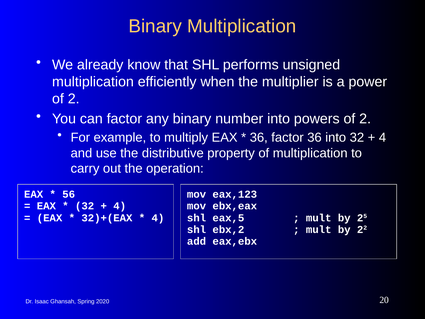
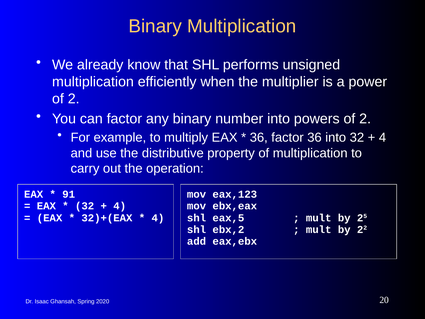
56: 56 -> 91 (69, 194)
